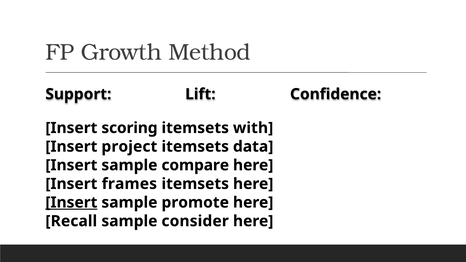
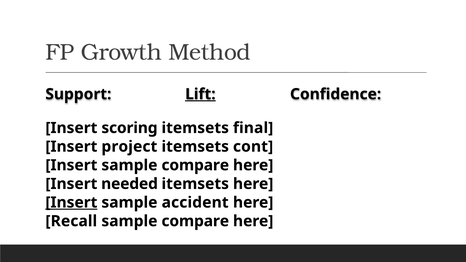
Lift underline: none -> present (200, 94)
with: with -> final (253, 128)
data: data -> cont (253, 147)
frames: frames -> needed (130, 184)
promote: promote -> accident (195, 203)
consider: consider -> compare (195, 221)
